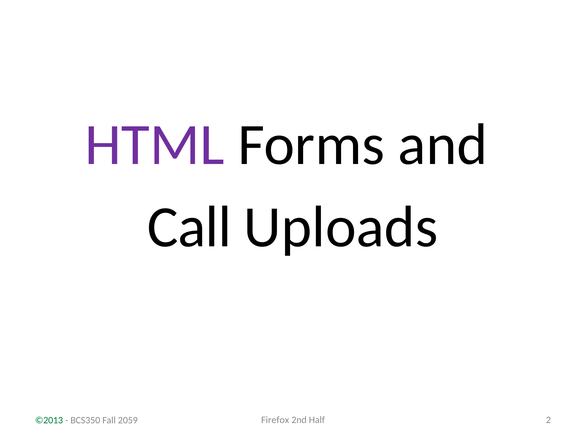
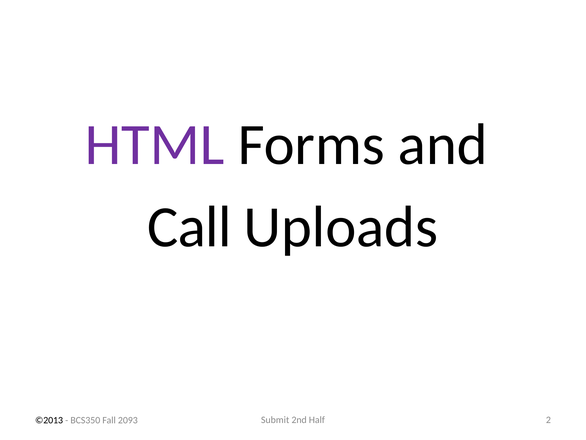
Firefox: Firefox -> Submit (275, 420)
©2013 colour: green -> black (49, 420)
2059: 2059 -> 2093 (128, 420)
